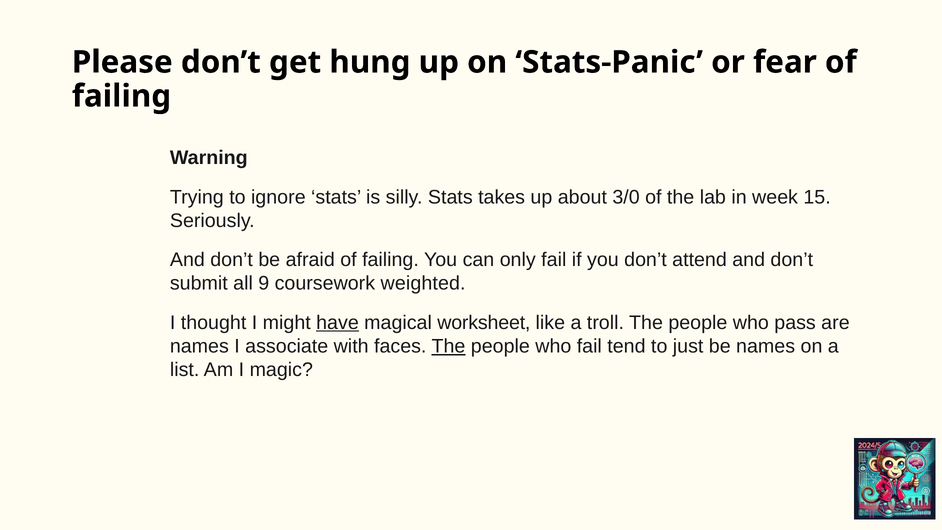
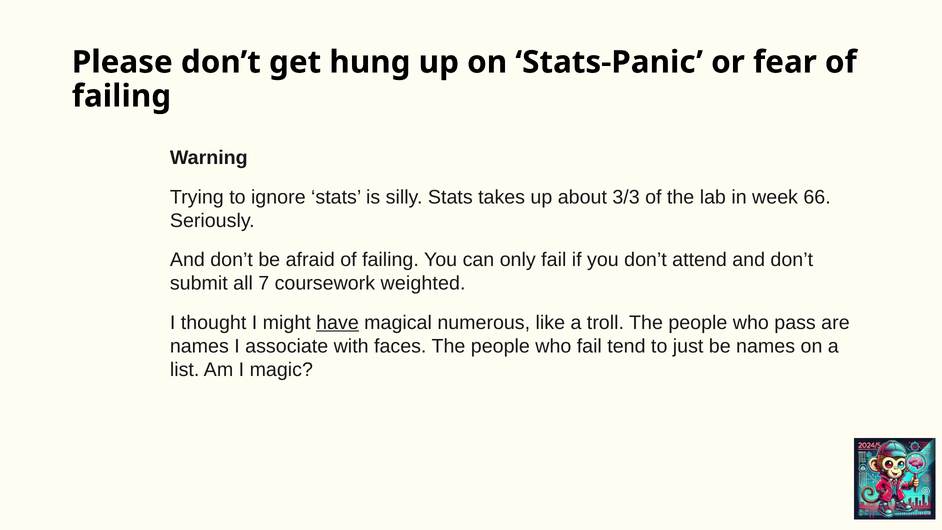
3/0: 3/0 -> 3/3 (626, 197)
15: 15 -> 66 (817, 197)
9: 9 -> 7 (264, 283)
worksheet: worksheet -> numerous (484, 323)
The underline: present -> none (448, 346)
